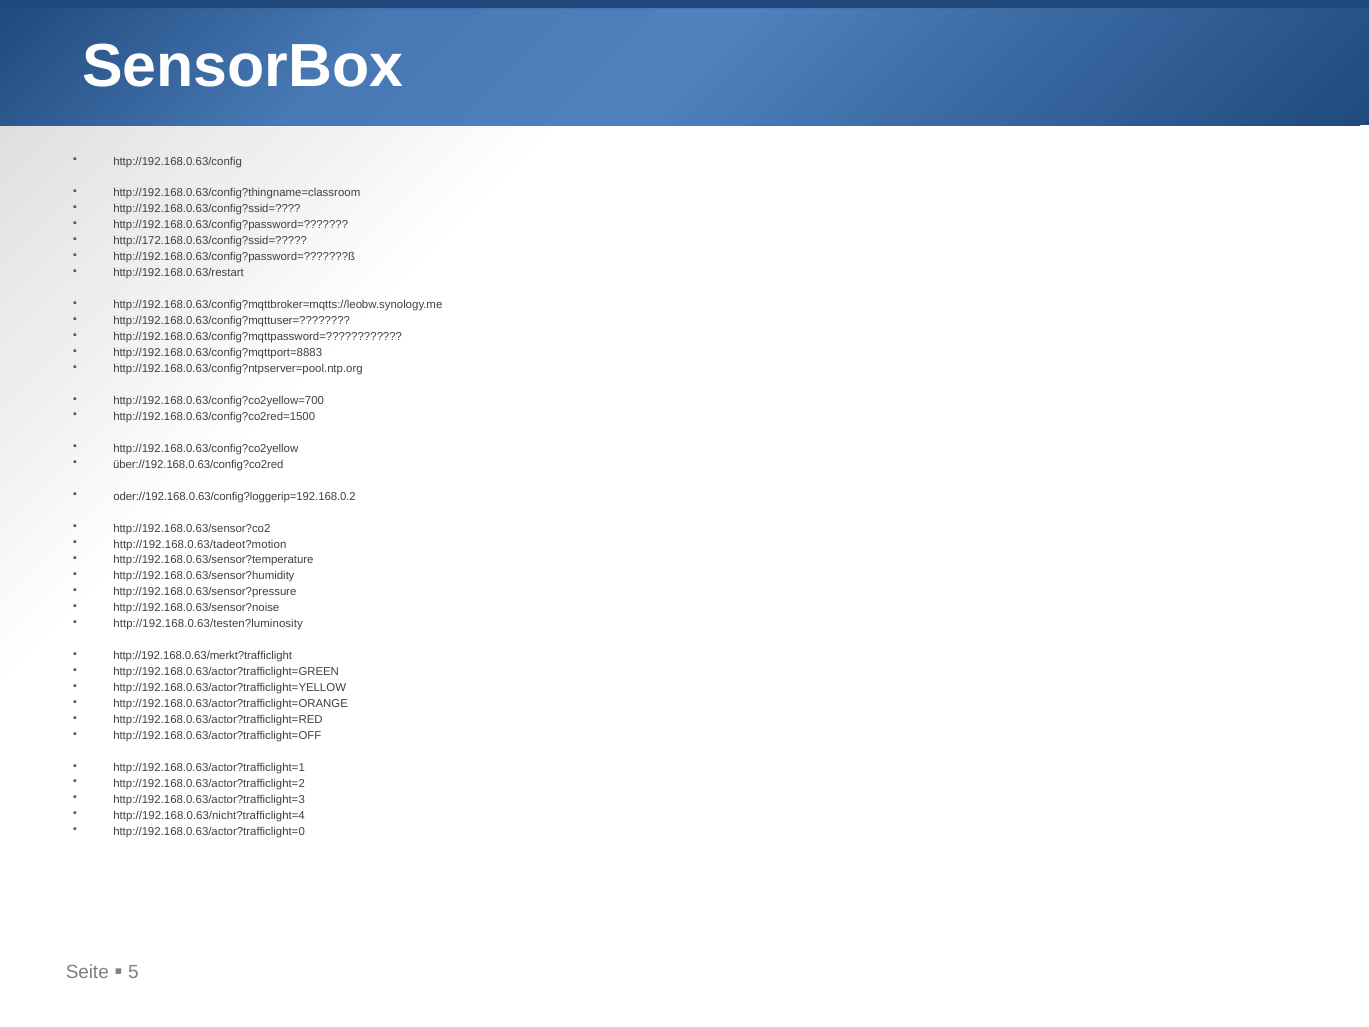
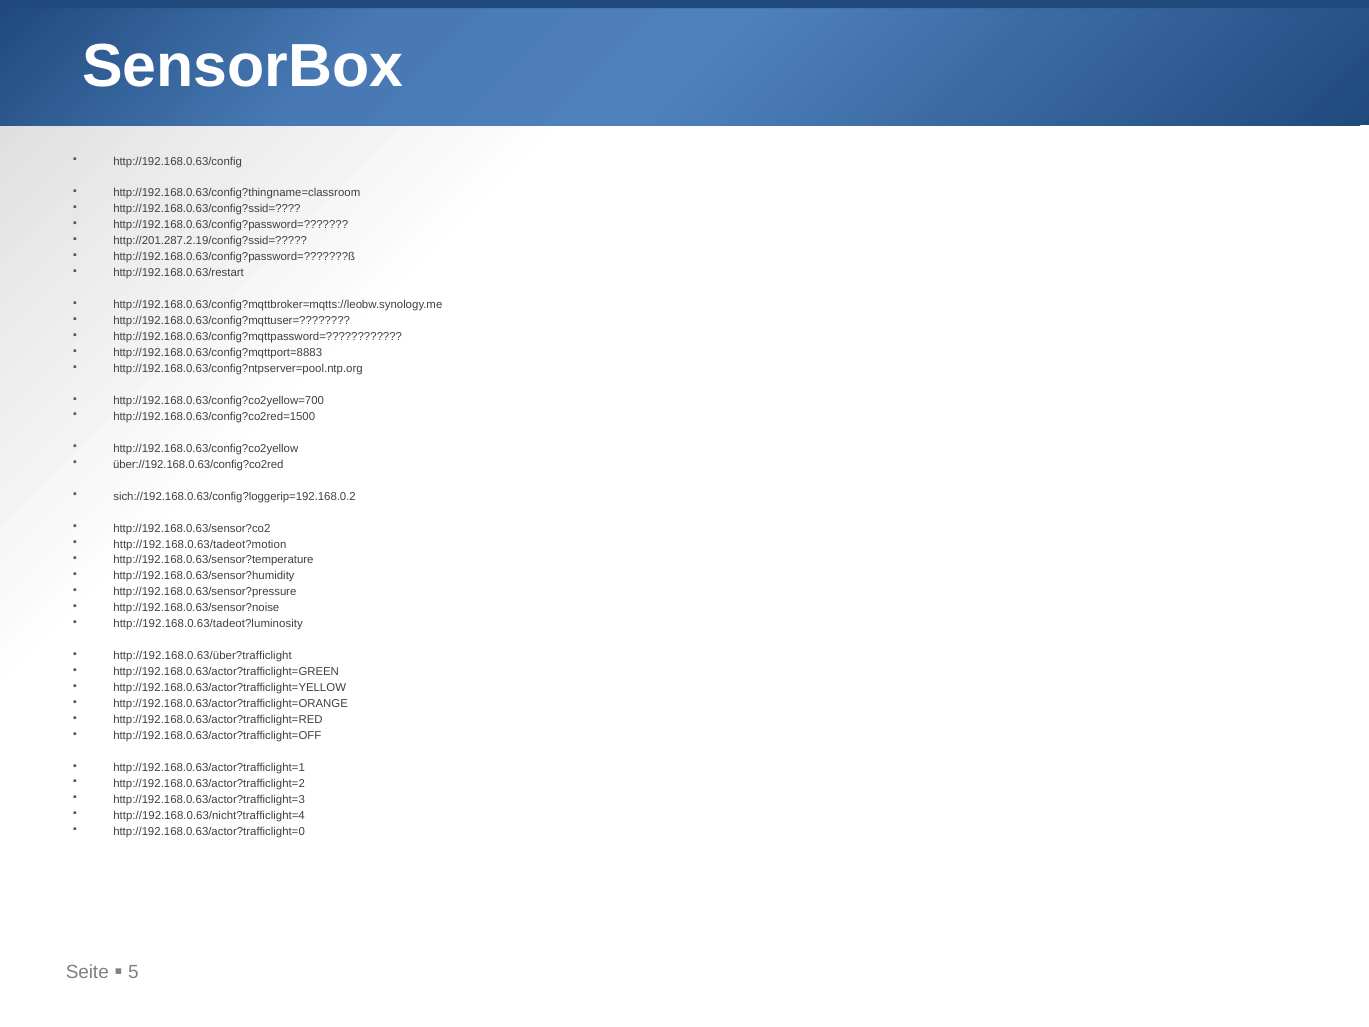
http://172.168.0.63/config?ssid=: http://172.168.0.63/config?ssid= -> http://201.287.2.19/config?ssid= (210, 241)
oder://192.168.0.63/config?loggerip=192.168.0.2: oder://192.168.0.63/config?loggerip=192.168.0.2 -> sich://192.168.0.63/config?loggerip=192.168.0.2 (235, 496)
http://192.168.0.63/testen?luminosity: http://192.168.0.63/testen?luminosity -> http://192.168.0.63/tadeot?luminosity (208, 624)
http://192.168.0.63/merkt?trafficlight: http://192.168.0.63/merkt?trafficlight -> http://192.168.0.63/über?trafficlight (203, 656)
